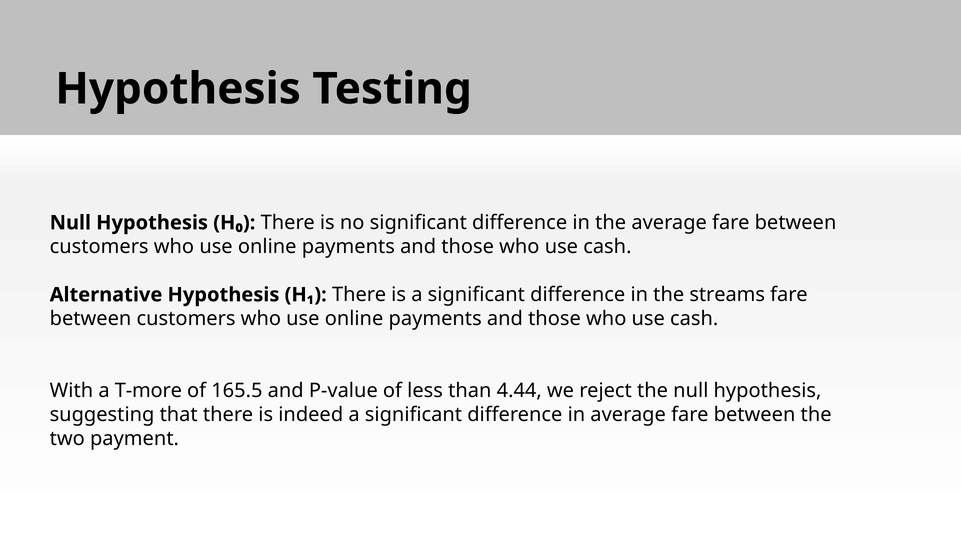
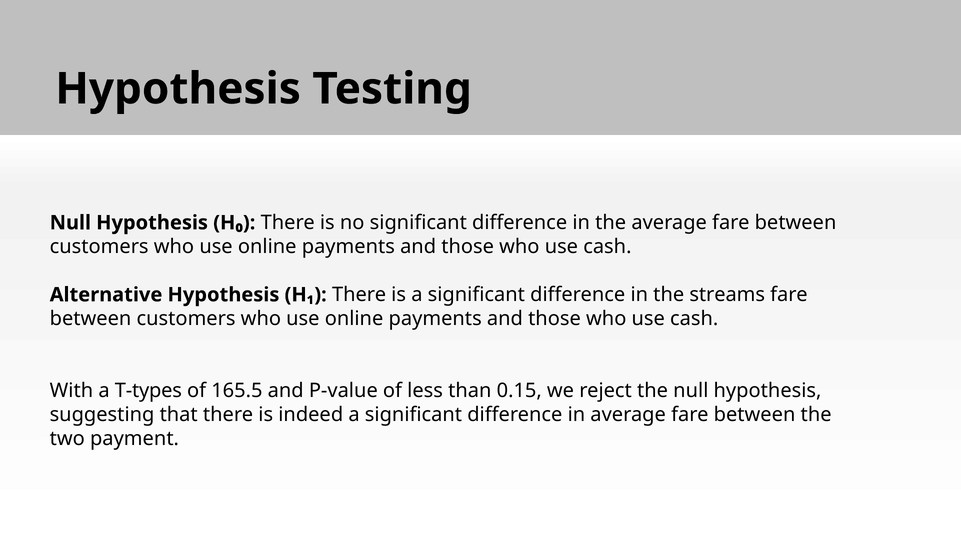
T-more: T-more -> T-types (148, 391)
4.44: 4.44 -> 0.15 (519, 391)
